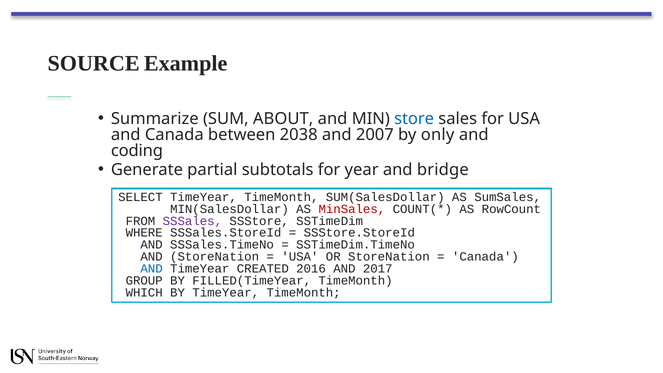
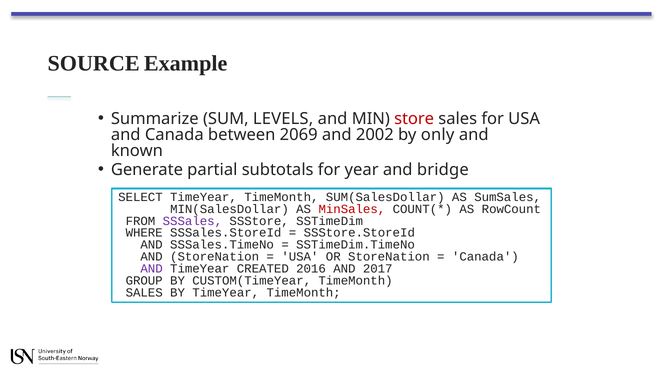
ABOUT: ABOUT -> LEVELS (283, 119)
store colour: blue -> red (414, 119)
2038: 2038 -> 2069 (299, 135)
2007: 2007 -> 2002 (375, 135)
coding: coding -> known (137, 151)
AND colour: blue -> purple (152, 269)
FILLED(TimeYear: FILLED(TimeYear -> CUSTOM(TimeYear (252, 281)
WHICH: WHICH -> SALES (144, 292)
